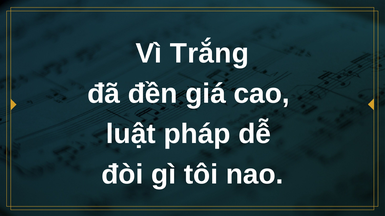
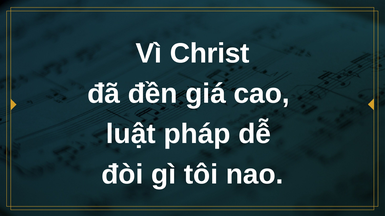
Trắng: Trắng -> Christ (210, 53)
